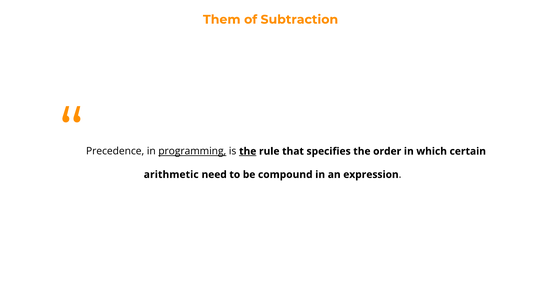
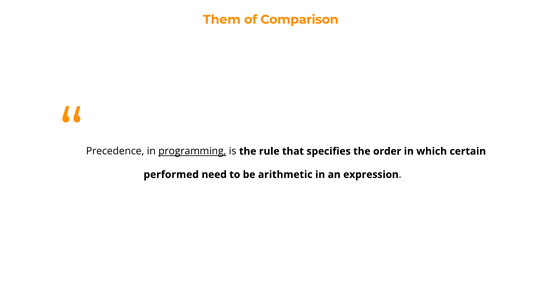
Subtraction: Subtraction -> Comparison (299, 19)
the underline: present -> none (248, 151)
arithmetic: arithmetic -> performed (171, 174)
compound: compound -> arithmetic (285, 174)
